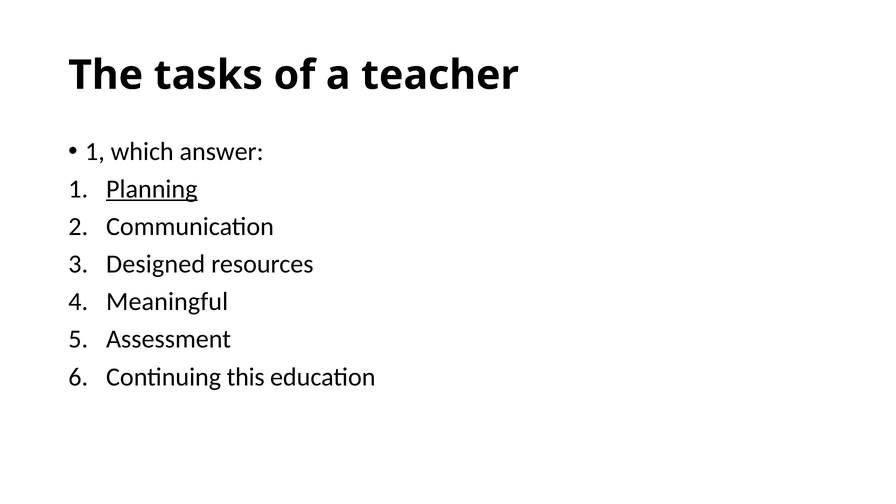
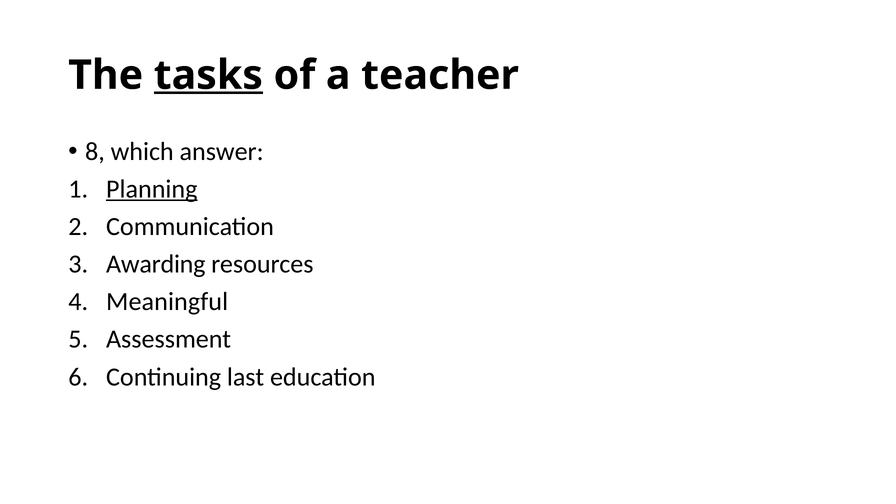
tasks underline: none -> present (208, 75)
1: 1 -> 8 (95, 151)
Designed: Designed -> Awarding (156, 264)
this: this -> last (246, 377)
